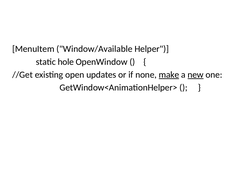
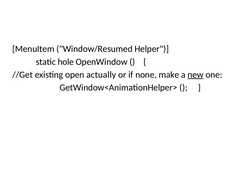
Window/Available: Window/Available -> Window/Resumed (94, 49)
updates: updates -> actually (101, 75)
make underline: present -> none (169, 75)
